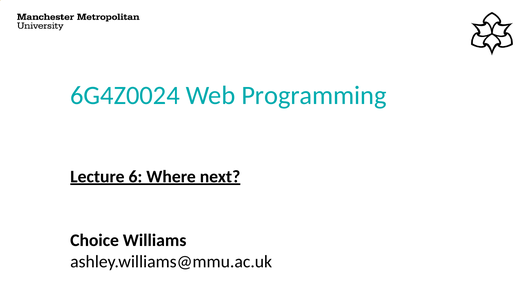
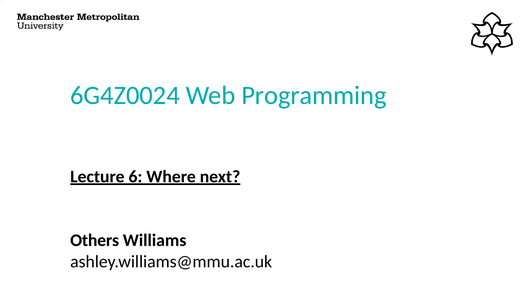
Choice: Choice -> Others (95, 240)
